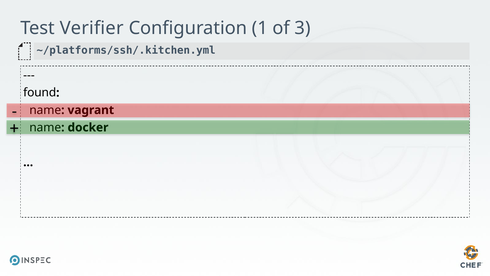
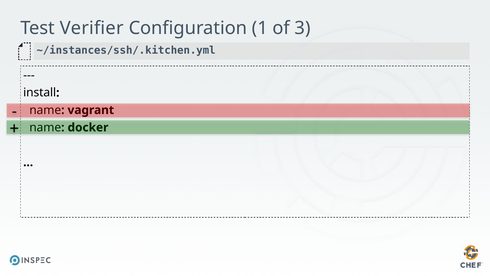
~/platforms/ssh/.kitchen.yml: ~/platforms/ssh/.kitchen.yml -> ~/instances/ssh/.kitchen.yml (126, 50)
found: found -> install (40, 93)
